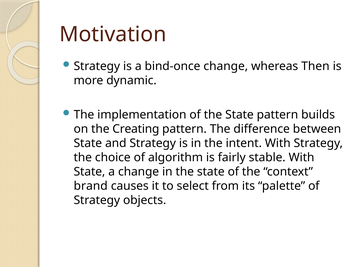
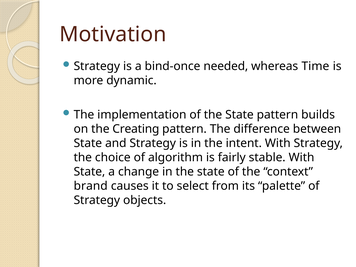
bind-once change: change -> needed (226, 66)
Then: Then -> Time (315, 66)
